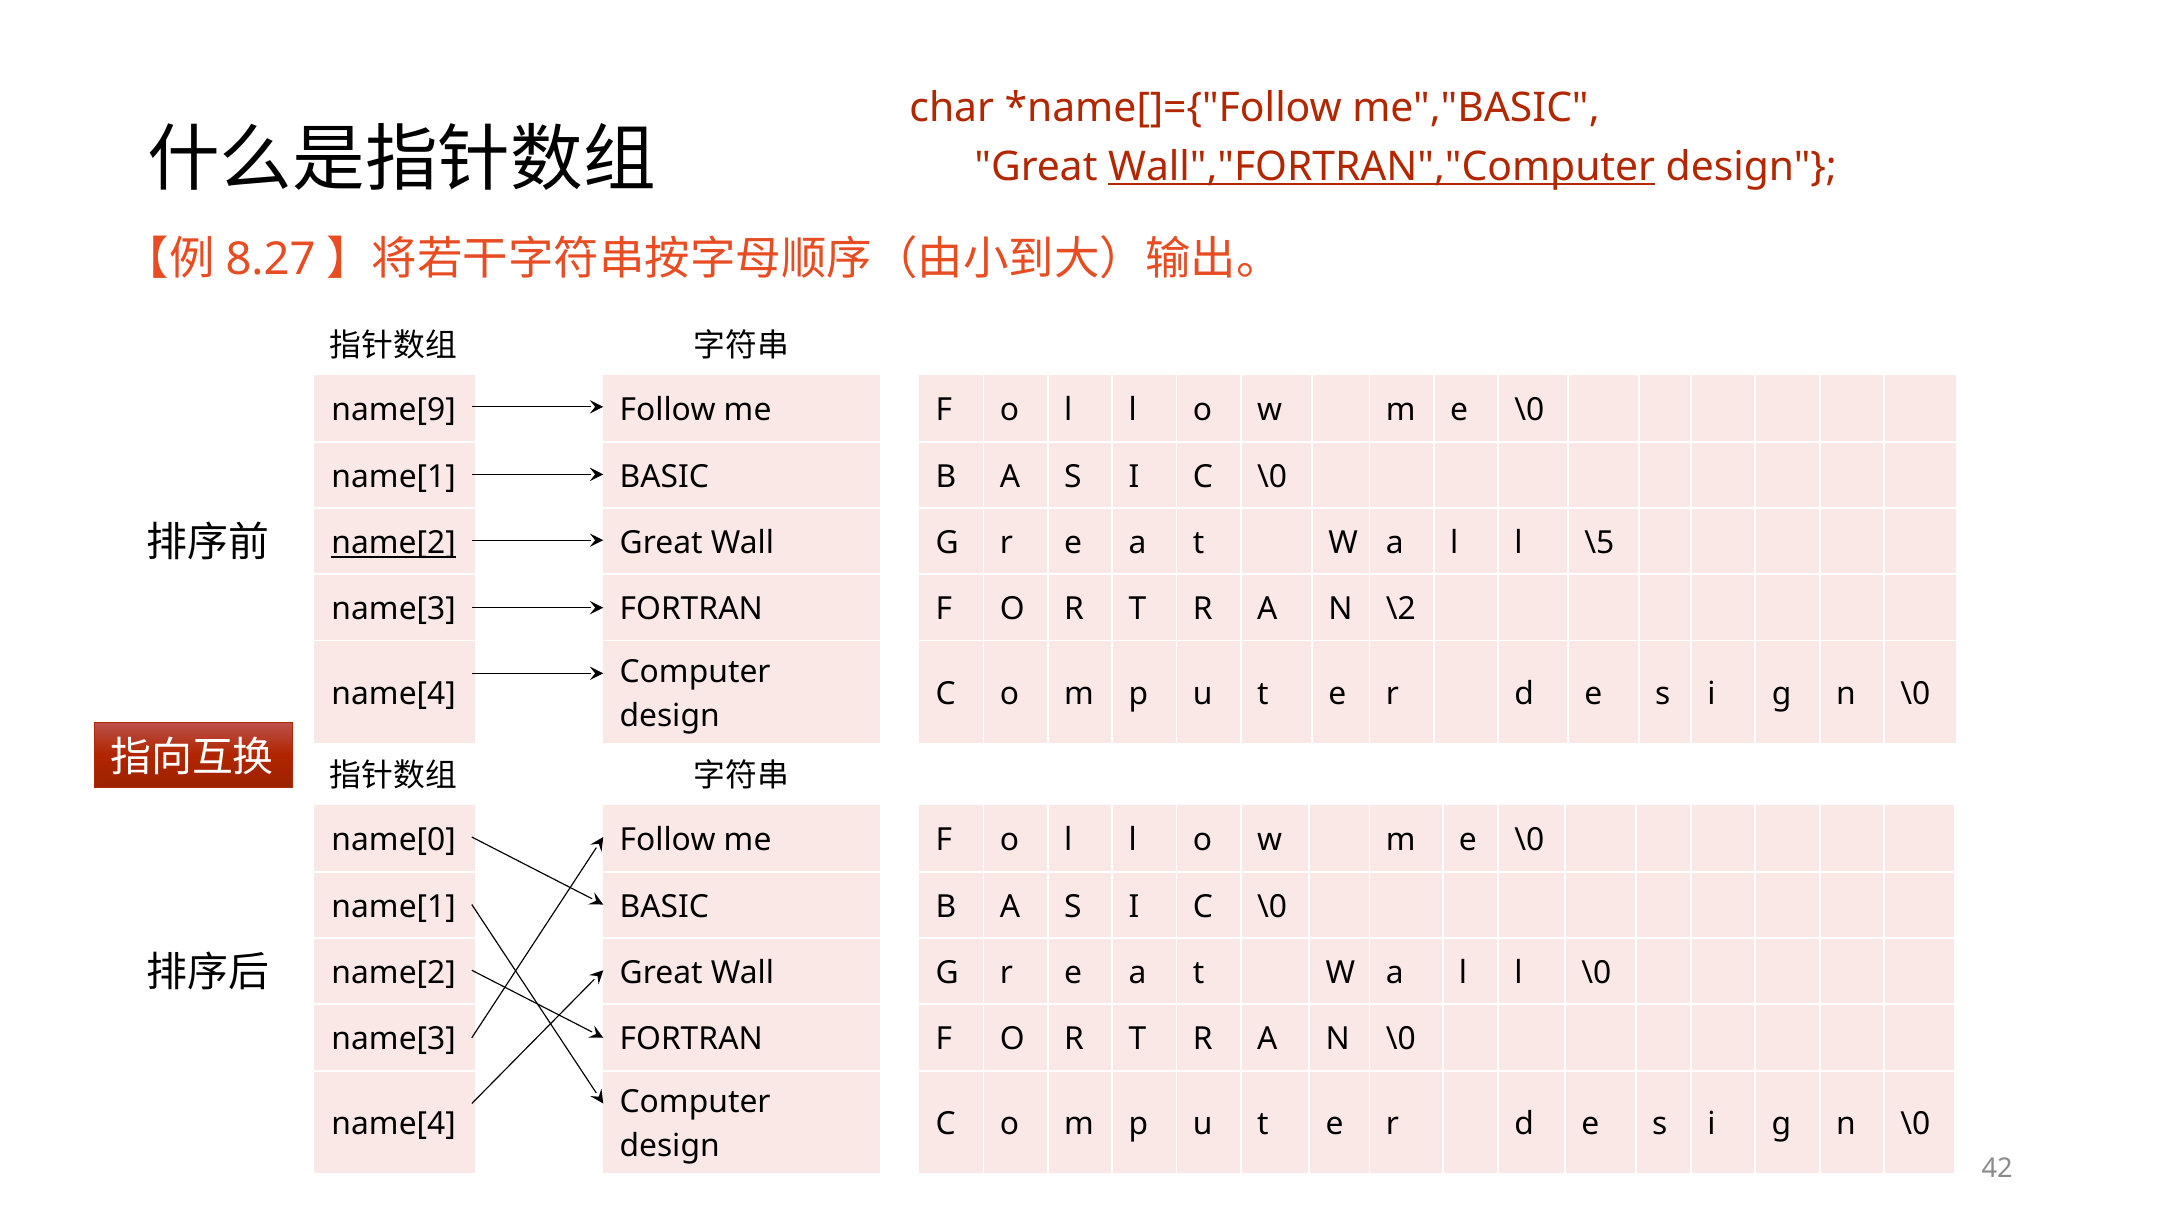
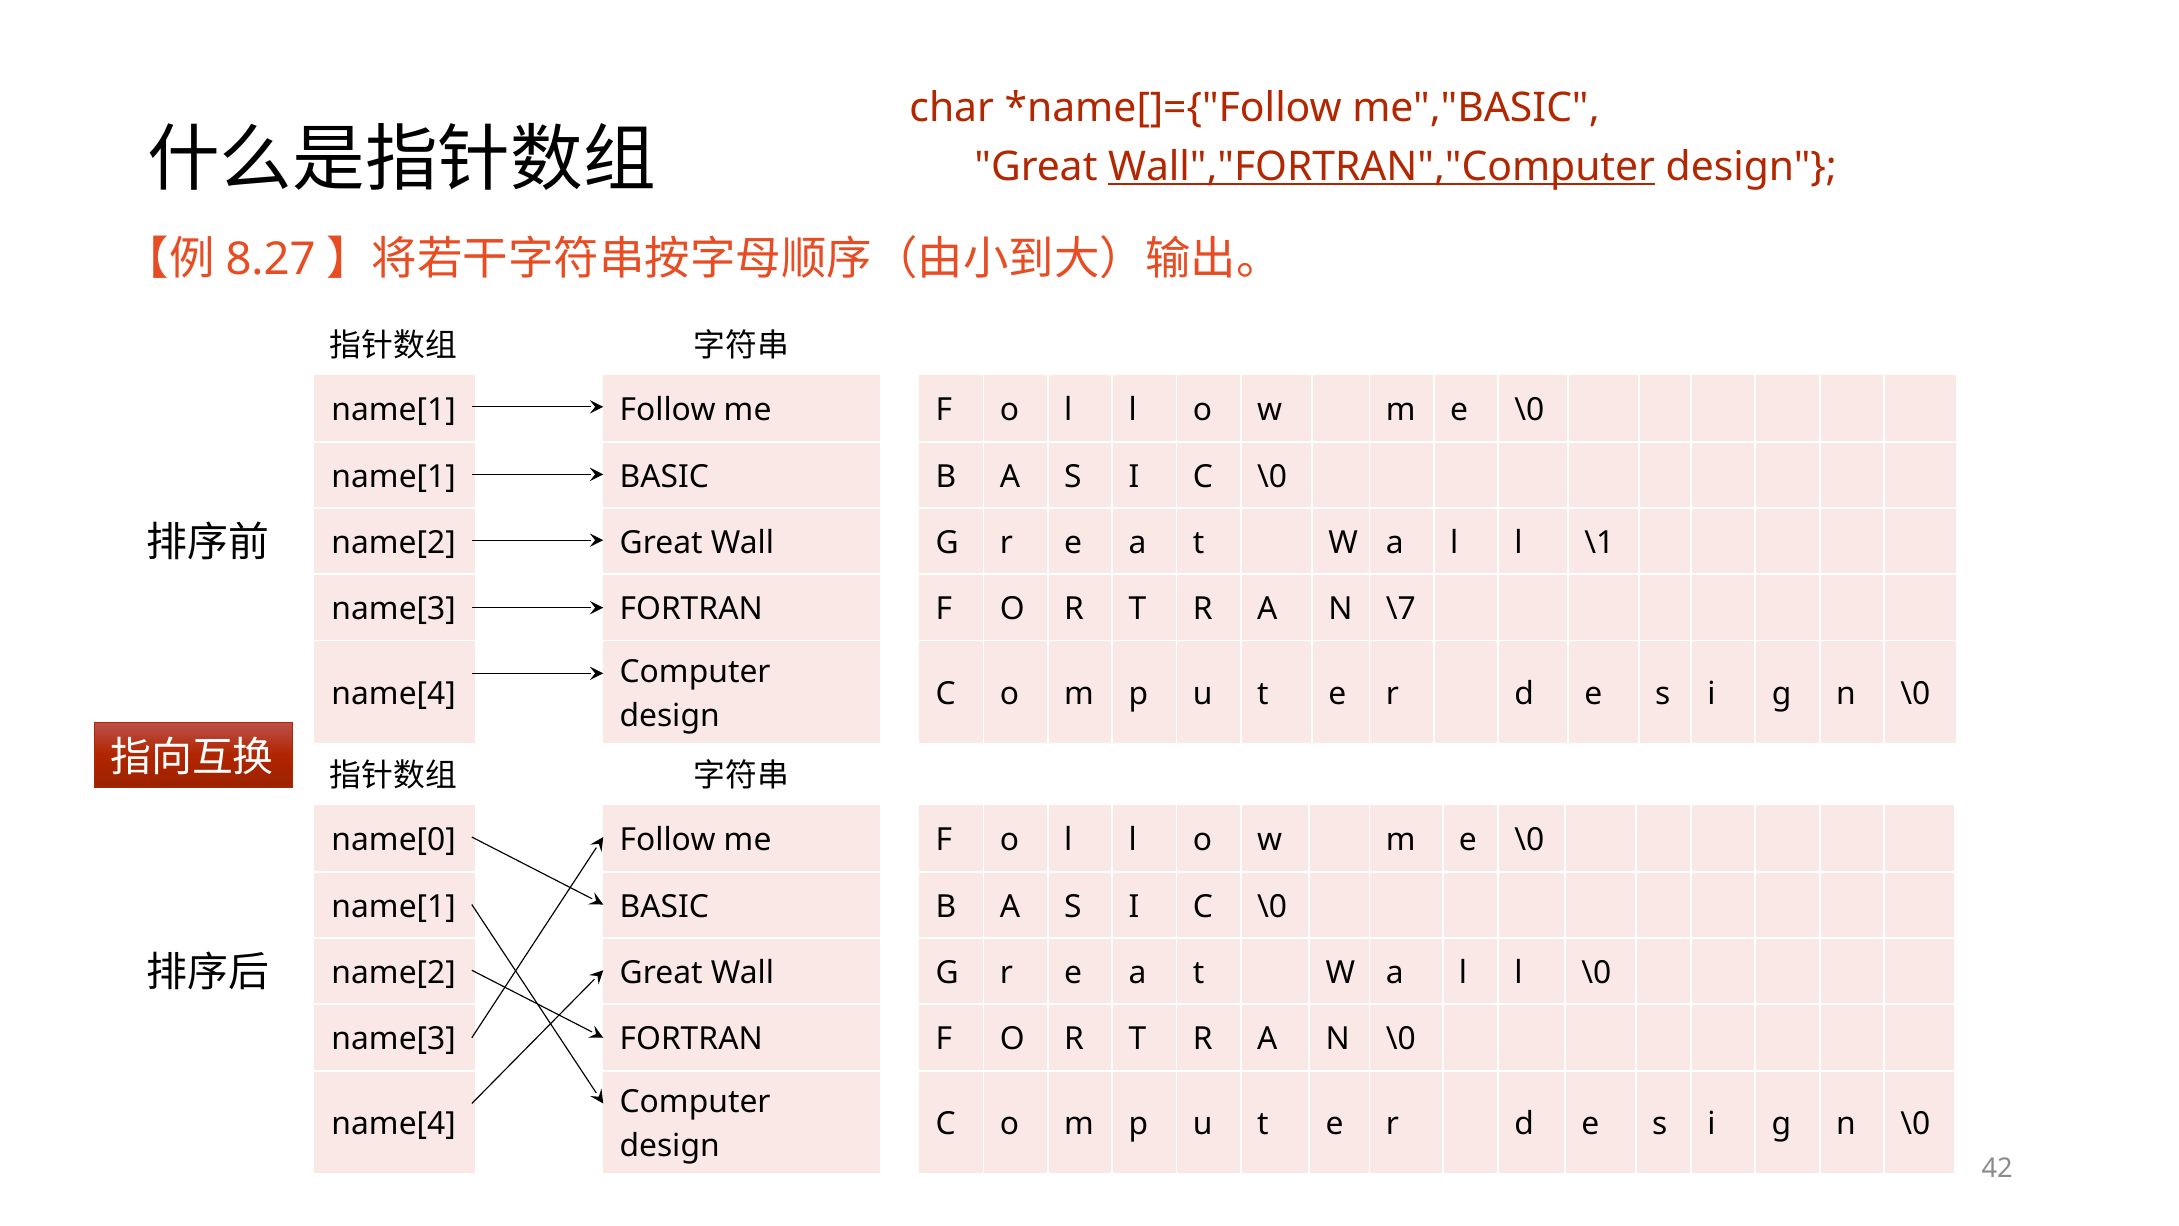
name[9: name[9 -> name[1 (394, 410)
name[2 underline: present -> none (394, 543)
\5: \5 -> \1 (1599, 543)
\2: \2 -> \7 (1401, 609)
